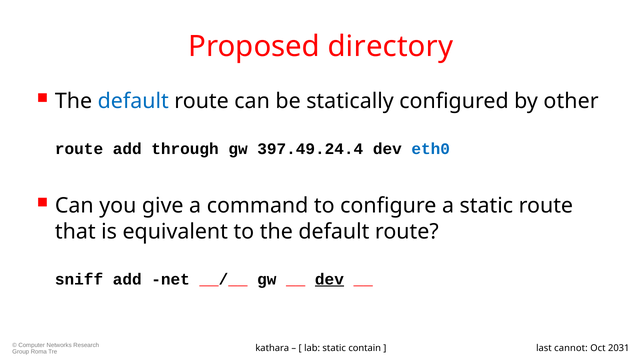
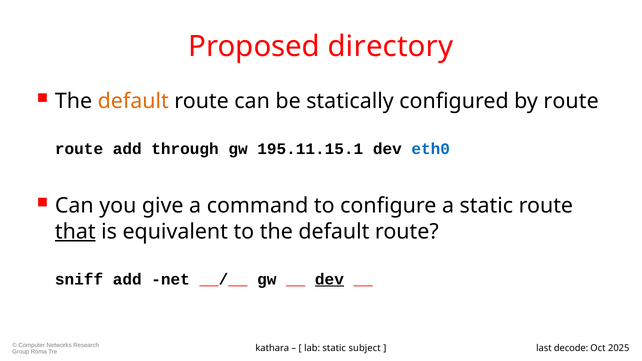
default colour: blue -> orange (133, 101)
by other: other -> route (571, 101)
397.49.24.4: 397.49.24.4 -> 195.11.15.1 (310, 149)
that underline: none -> present (75, 232)
contain: contain -> subject (365, 348)
cannot: cannot -> decode (571, 348)
2031: 2031 -> 2025 (619, 348)
